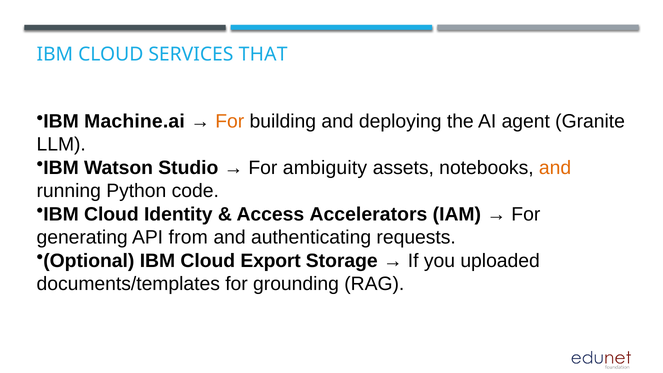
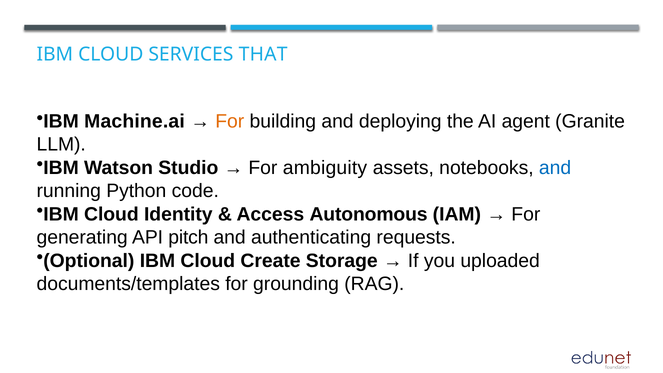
and colour: orange -> blue (555, 168)
Accelerators: Accelerators -> Autonomous (369, 214)
from: from -> pitch (188, 237)
Export: Export -> Create (271, 261)
